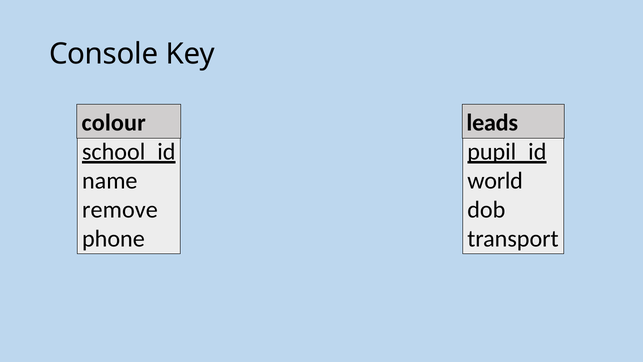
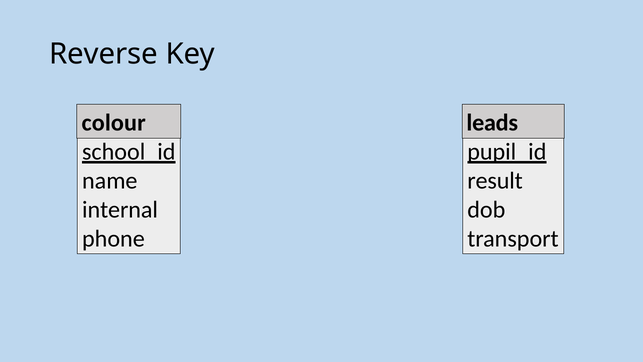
Console: Console -> Reverse (103, 54)
world: world -> result (495, 181)
remove: remove -> internal (120, 210)
